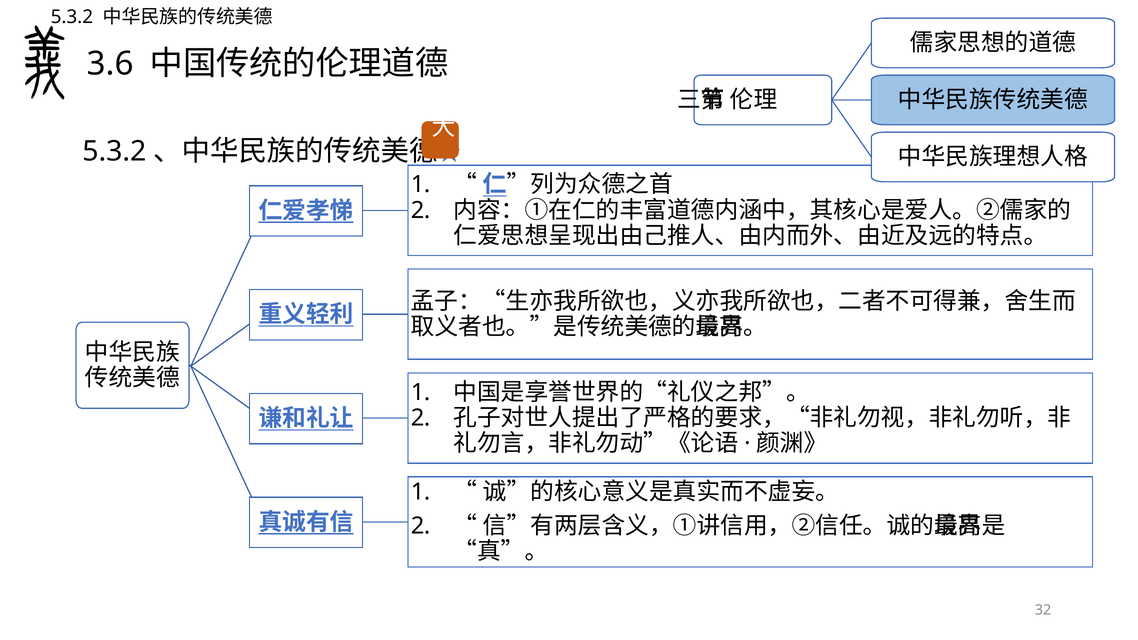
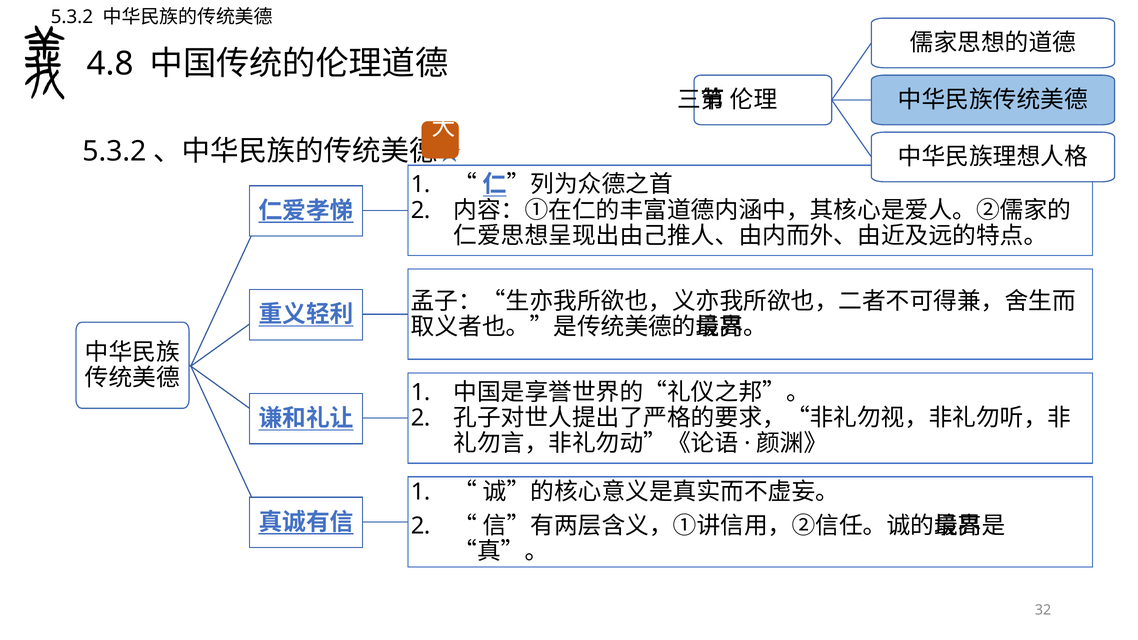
3.6: 3.6 -> 4.8 (110, 64)
